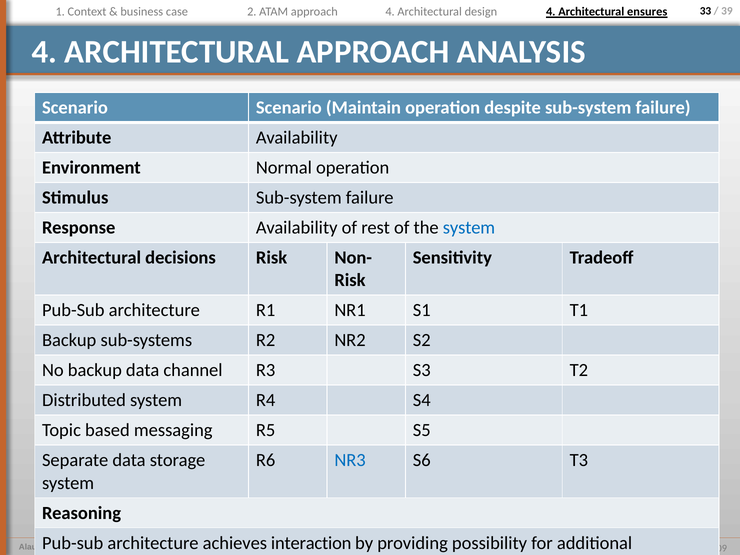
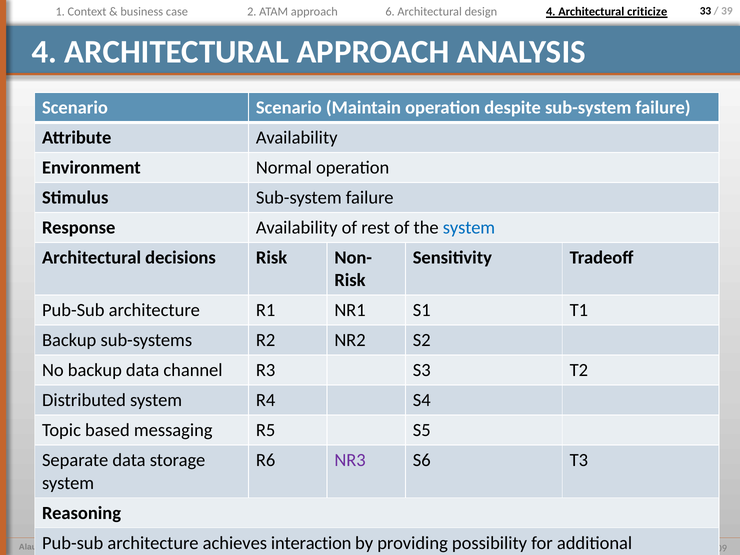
approach 4: 4 -> 6 (390, 12)
ensures: ensures -> criticize (647, 12)
NR3 colour: blue -> purple (350, 460)
